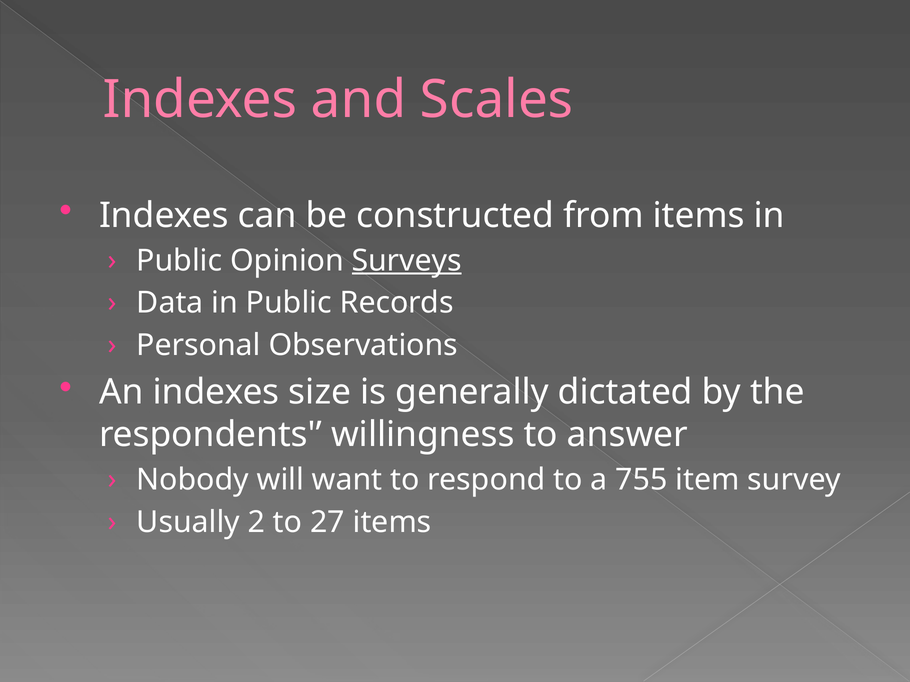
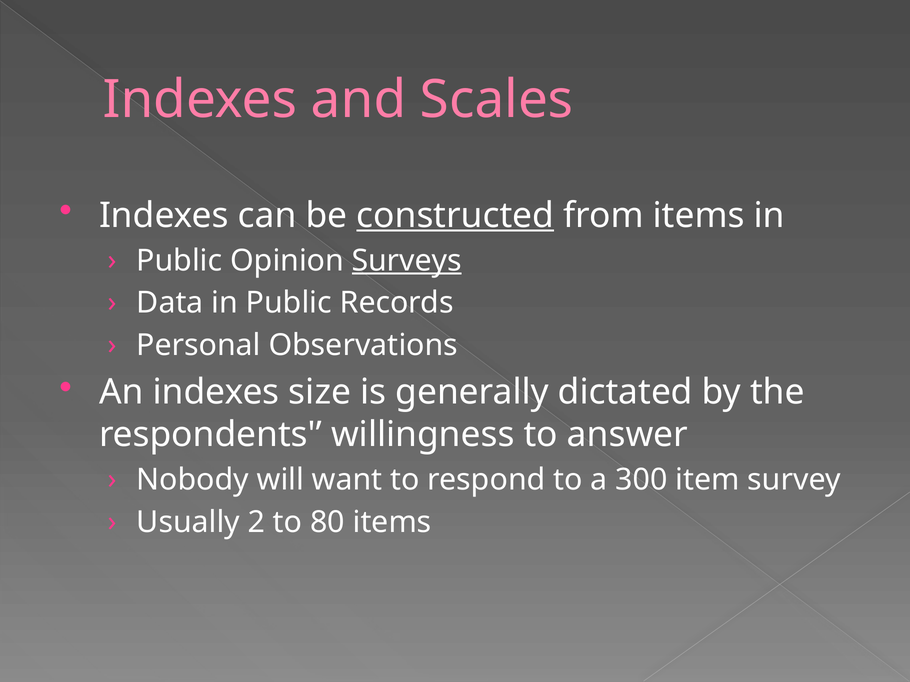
constructed underline: none -> present (455, 216)
755: 755 -> 300 (641, 480)
27: 27 -> 80 (327, 523)
